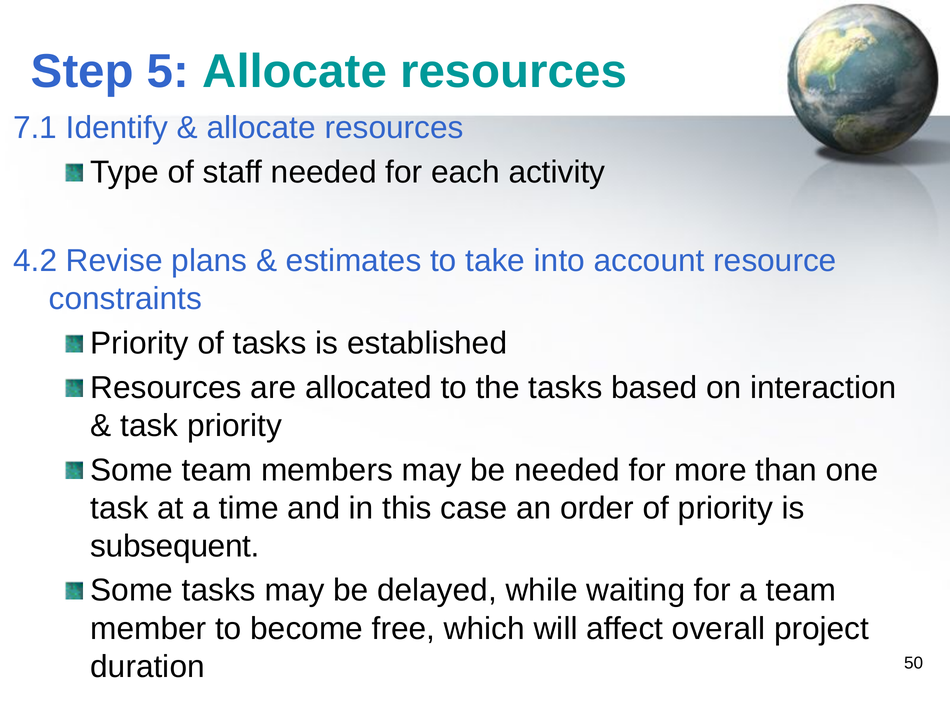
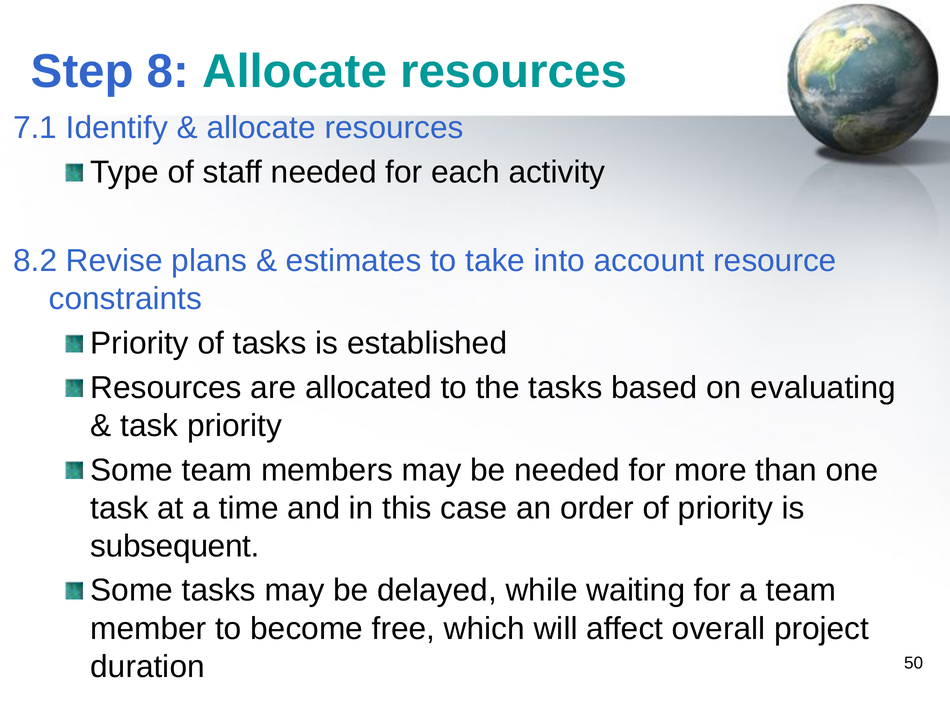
5: 5 -> 8 (168, 72)
4.2: 4.2 -> 8.2 (35, 261)
interaction: interaction -> evaluating (823, 387)
